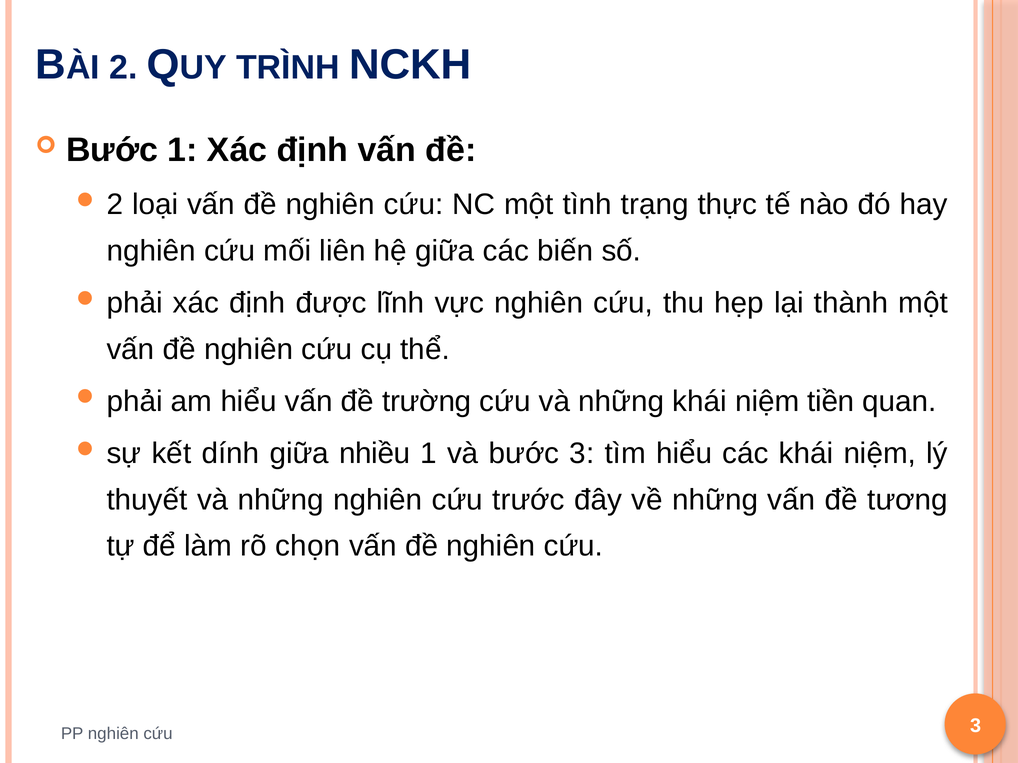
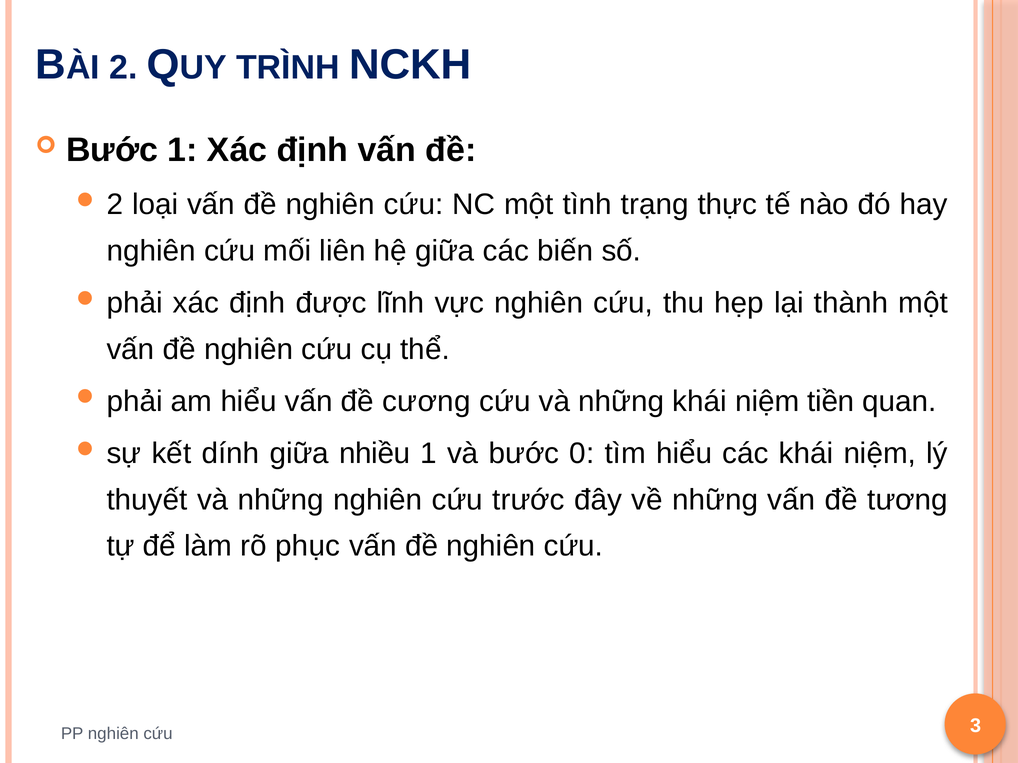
trường: trường -> cương (426, 402)
bước 3: 3 -> 0 (582, 454)
chọn: chọn -> phục (308, 547)
